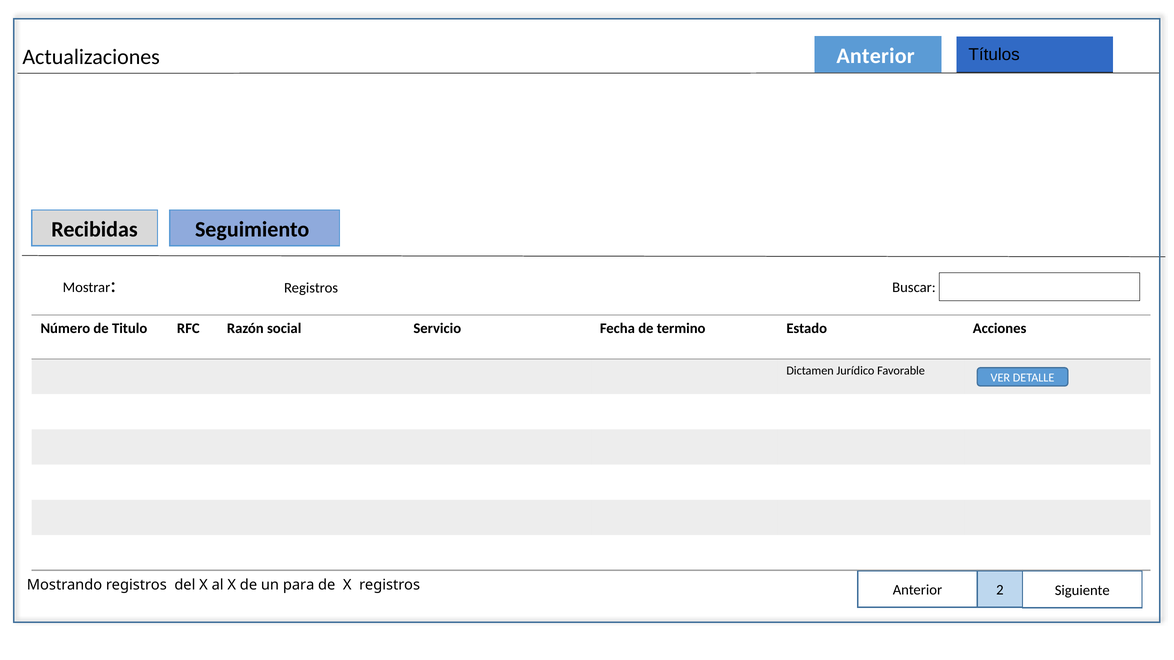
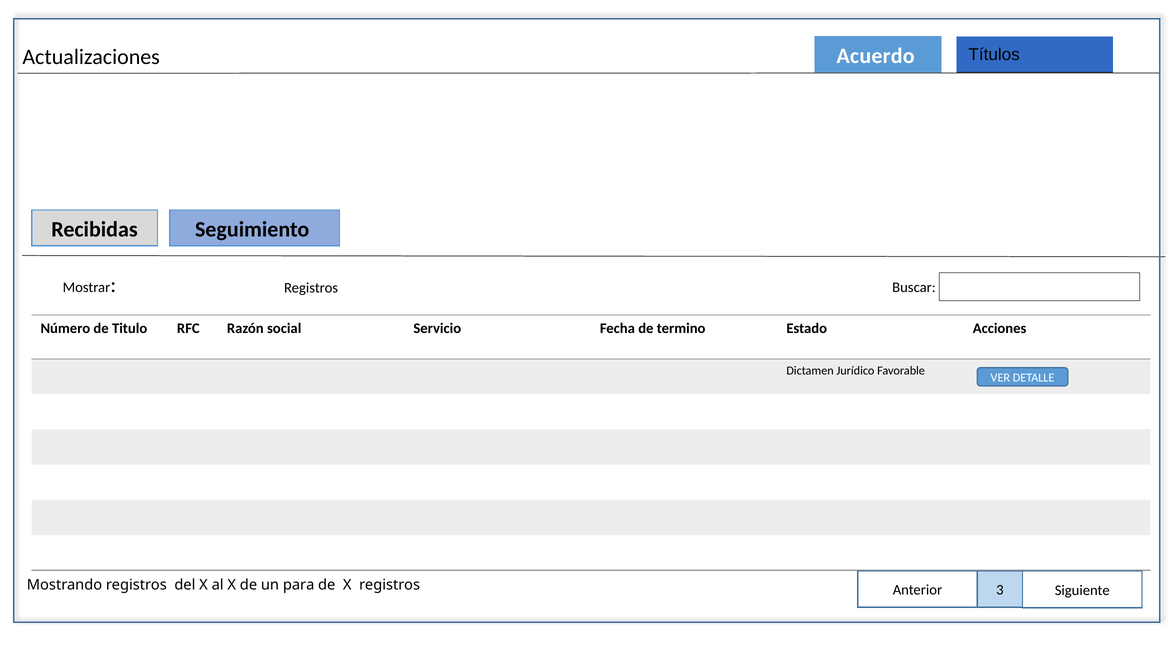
Anterior: Anterior -> Acuerdo (876, 56)
2: 2 -> 3 (1000, 590)
